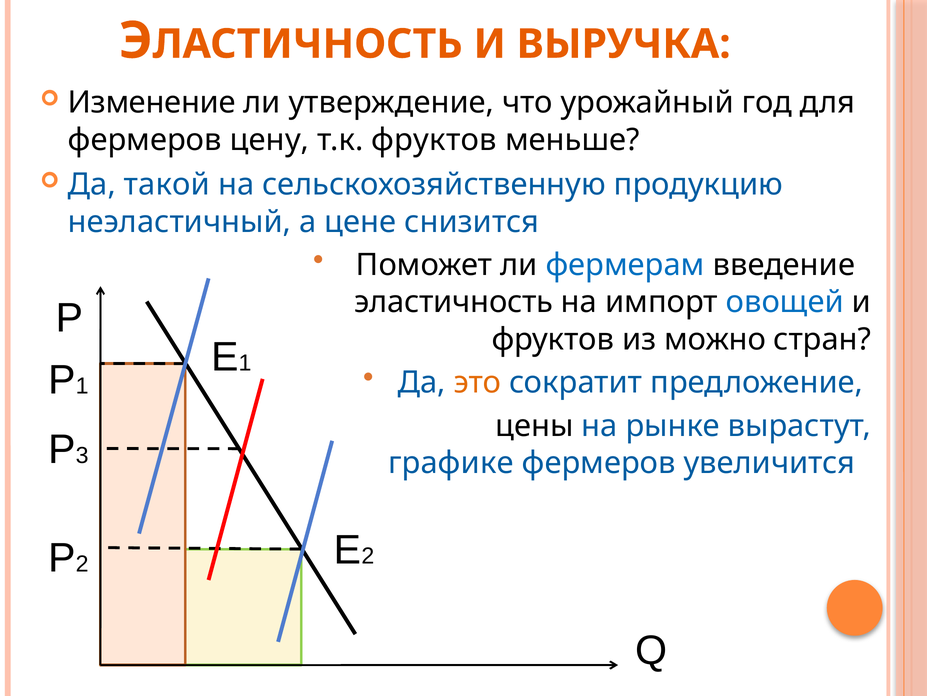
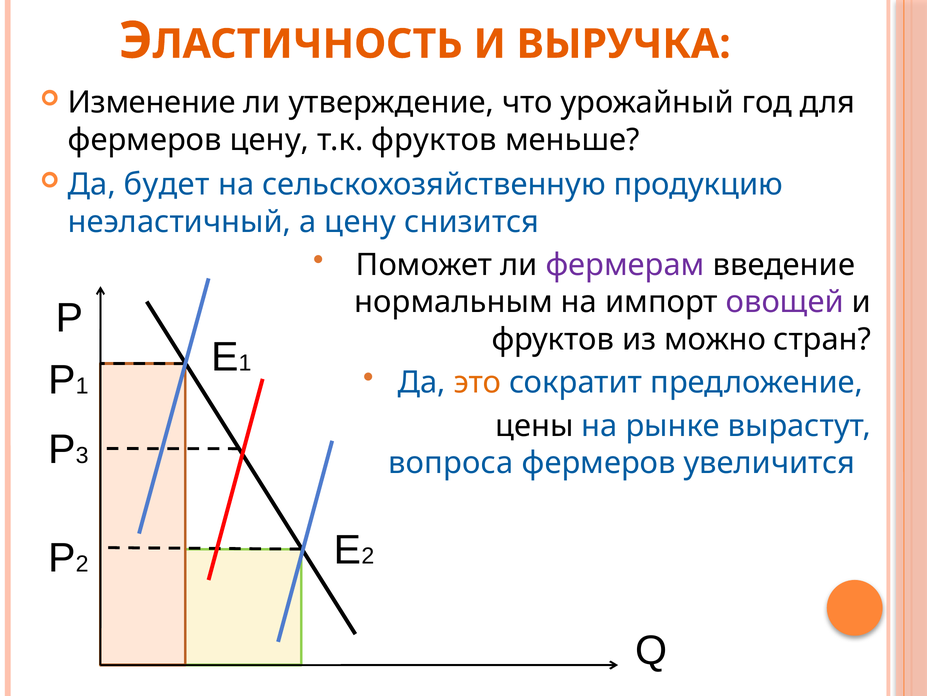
такой: такой -> будет (167, 185)
а цене: цене -> цену (360, 222)
фермерам colour: blue -> purple (625, 265)
эластичность: эластичность -> нормальным (454, 302)
овощей colour: blue -> purple (785, 302)
графике: графике -> вопроса (451, 463)
